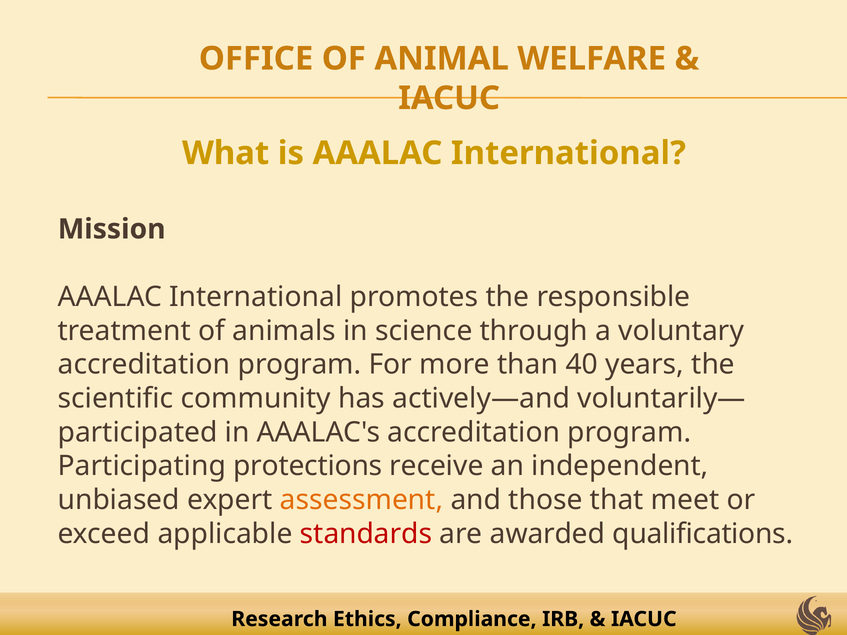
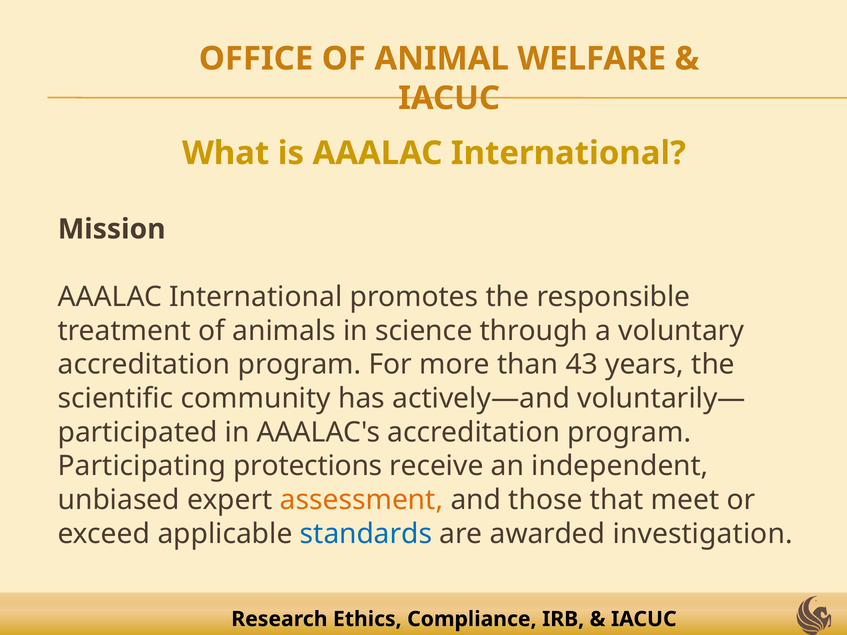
40: 40 -> 43 (582, 365)
standards colour: red -> blue (366, 534)
qualifications: qualifications -> investigation (703, 534)
